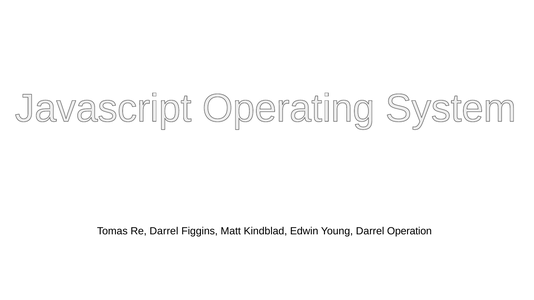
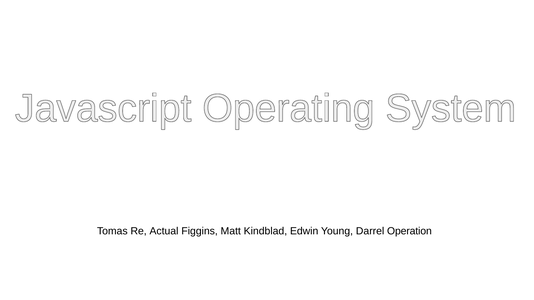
Re Darrel: Darrel -> Actual (164, 231)
